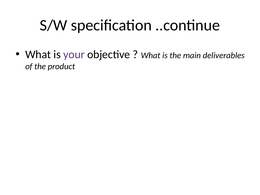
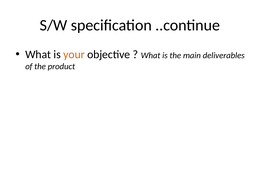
your colour: purple -> orange (74, 55)
